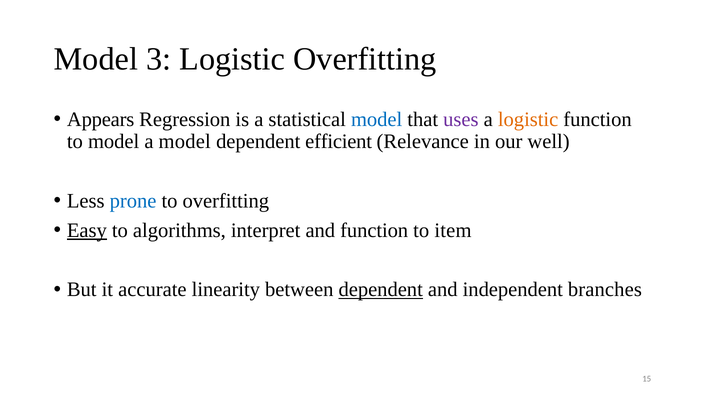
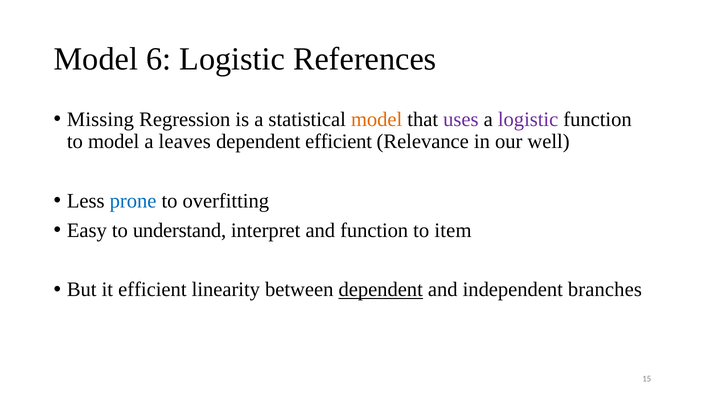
3: 3 -> 6 (159, 59)
Logistic Overfitting: Overfitting -> References (365, 59)
Appears: Appears -> Missing (100, 119)
model colour: blue -> orange (377, 119)
logistic colour: orange -> purple (528, 119)
a model: model -> leaves (185, 141)
Easy underline: present -> none (87, 230)
algorithms: algorithms -> understand (180, 230)
it accurate: accurate -> efficient (152, 289)
